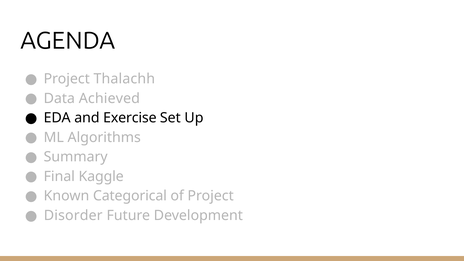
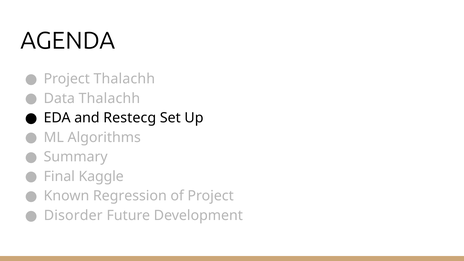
Data Achieved: Achieved -> Thalachh (109, 98)
Exercise: Exercise -> Restecg (130, 118)
Categorical: Categorical -> Regression (130, 196)
